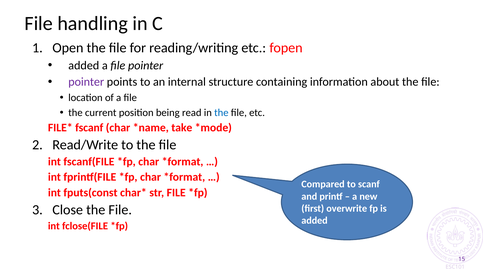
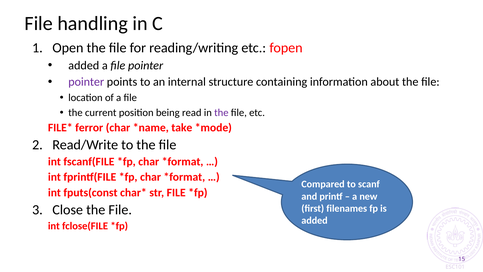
the colour: blue -> purple (221, 113)
fscanf: fscanf -> ferror (89, 127)
overwrite: overwrite -> filenames (347, 208)
